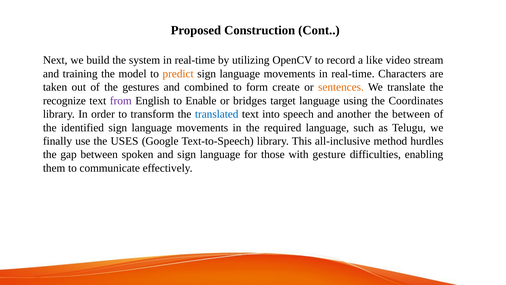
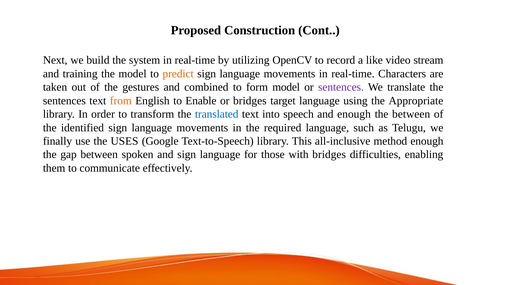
form create: create -> model (286, 87)
sentences colour: orange -> purple (341, 87)
recognize: recognize -> sentences (64, 101)
from colour: purple -> orange (121, 101)
Coordinates: Coordinates -> Appropriate (416, 101)
and another: another -> enough (354, 114)
method hurdles: hurdles -> enough (427, 141)
with gesture: gesture -> bridges (329, 154)
